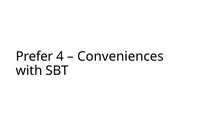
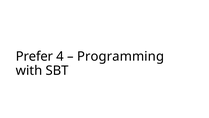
Conveniences: Conveniences -> Programming (121, 56)
